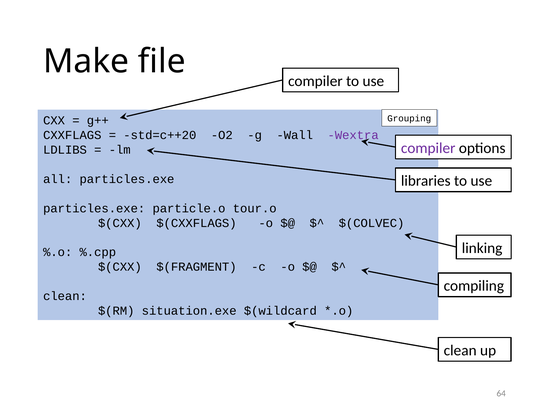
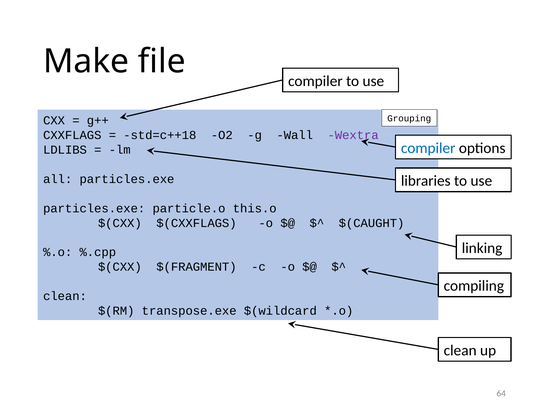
std=c++20: std=c++20 -> std=c++18 (160, 135)
compiler colour: purple -> blue (428, 148)
tour.o: tour.o -> this.o (255, 208)
$(COLVEC: $(COLVEC -> $(CAUGHT (372, 223)
situation.exe: situation.exe -> transpose.exe (189, 311)
